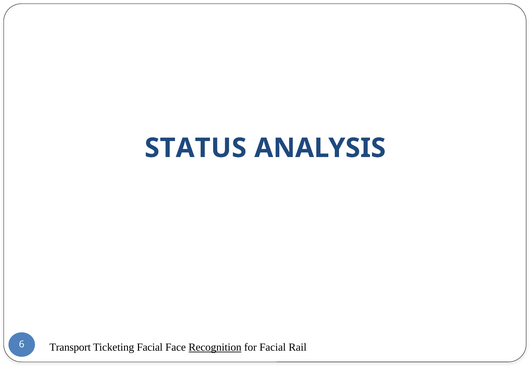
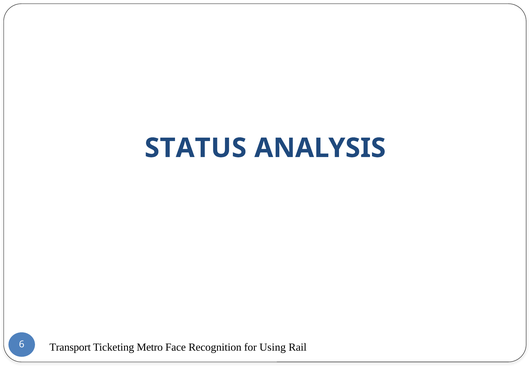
Ticketing Facial: Facial -> Metro (150, 347)
Recognition underline: present -> none (215, 347)
for Facial: Facial -> Using (273, 347)
